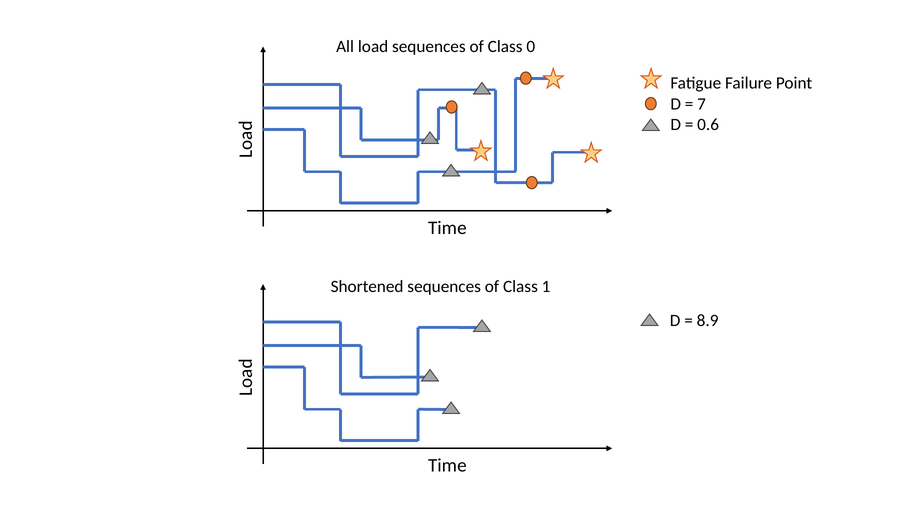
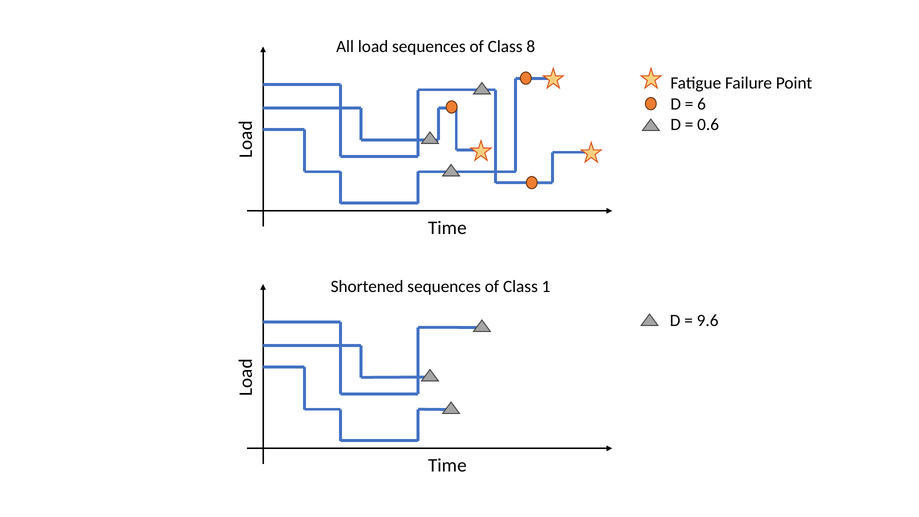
0: 0 -> 8 (531, 47)
7: 7 -> 6 (702, 104)
8.9: 8.9 -> 9.6 (708, 321)
